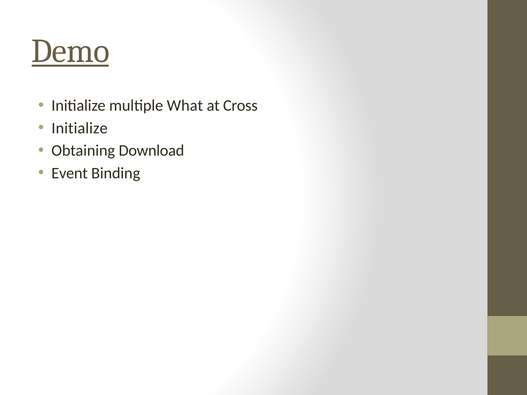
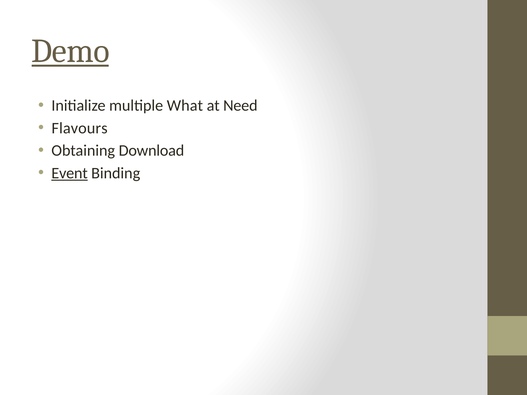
Cross: Cross -> Need (240, 106)
Initialize: Initialize -> Flavours (80, 128)
Event underline: none -> present (70, 173)
